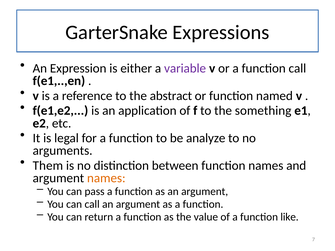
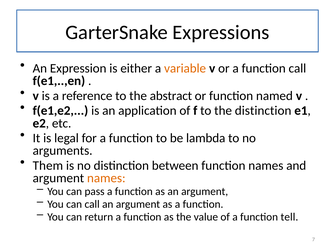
variable colour: purple -> orange (185, 69)
the something: something -> distinction (263, 111)
analyze: analyze -> lambda (206, 138)
like: like -> tell (289, 217)
